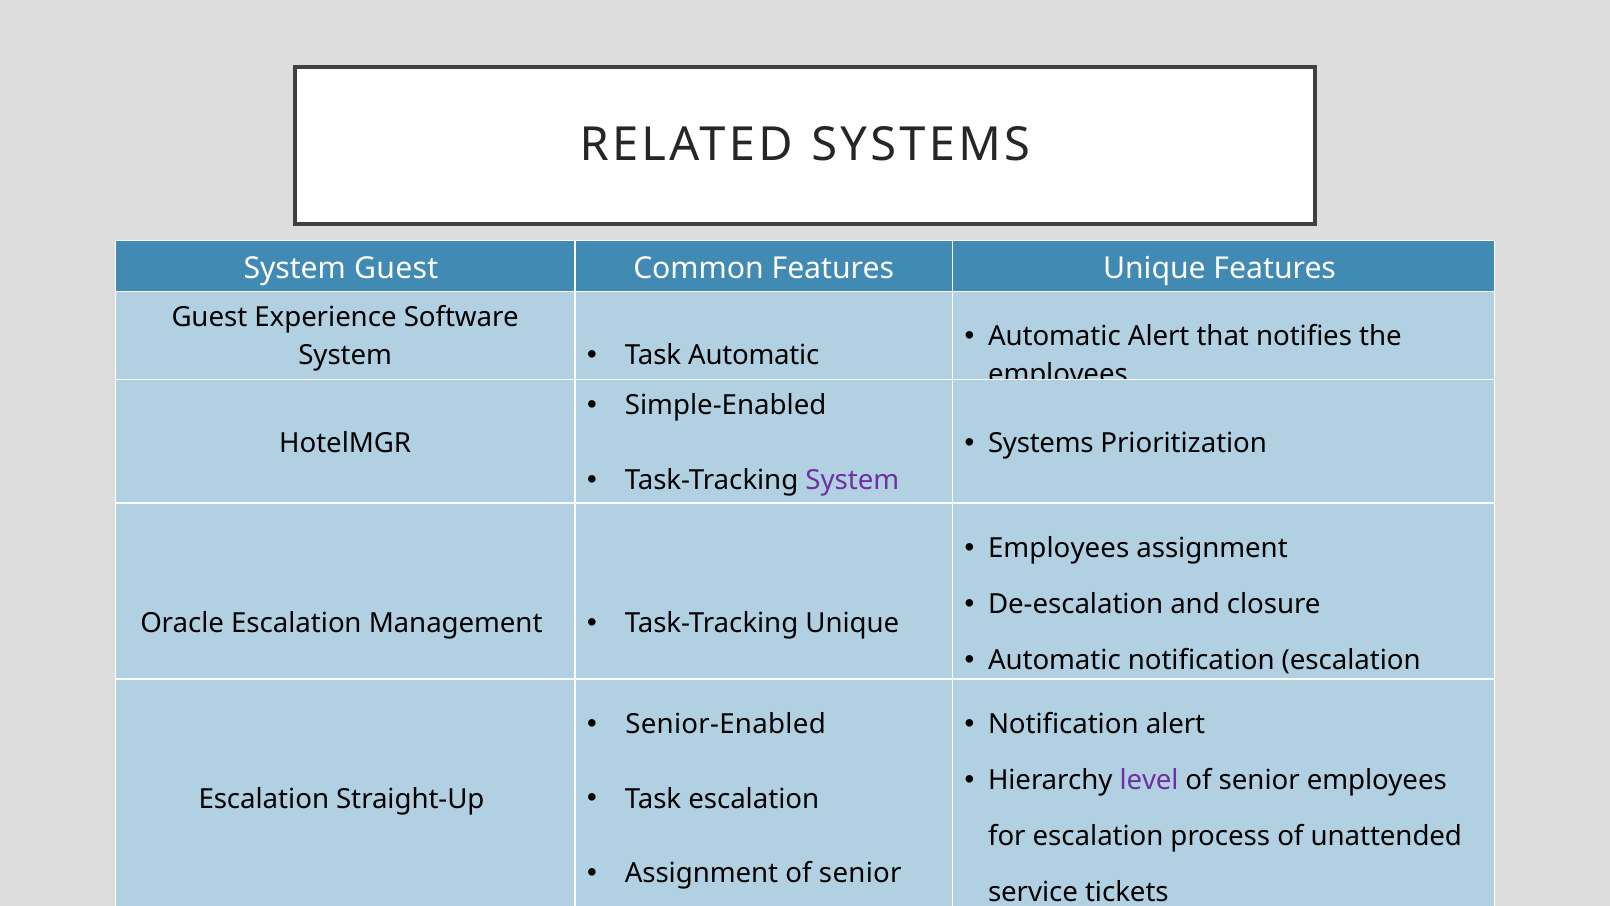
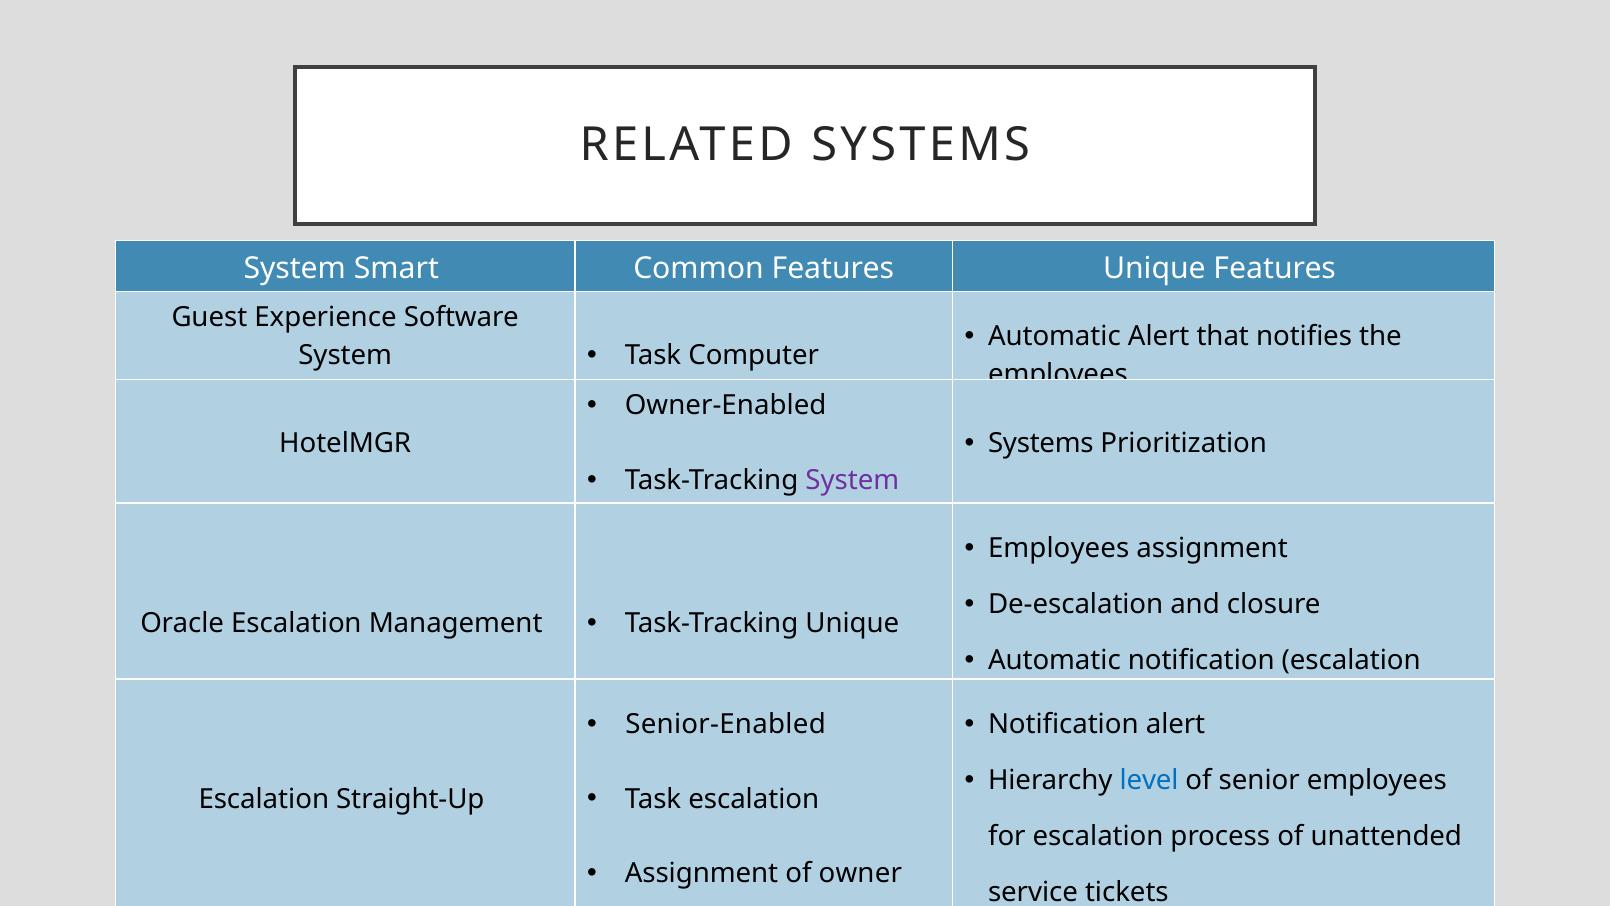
System Guest: Guest -> Smart (396, 269)
Task Automatic: Automatic -> Computer (754, 355)
Simple-Enabled: Simple-Enabled -> Owner-Enabled (726, 406)
level colour: purple -> blue (1149, 780)
Assignment of senior: senior -> owner (860, 873)
